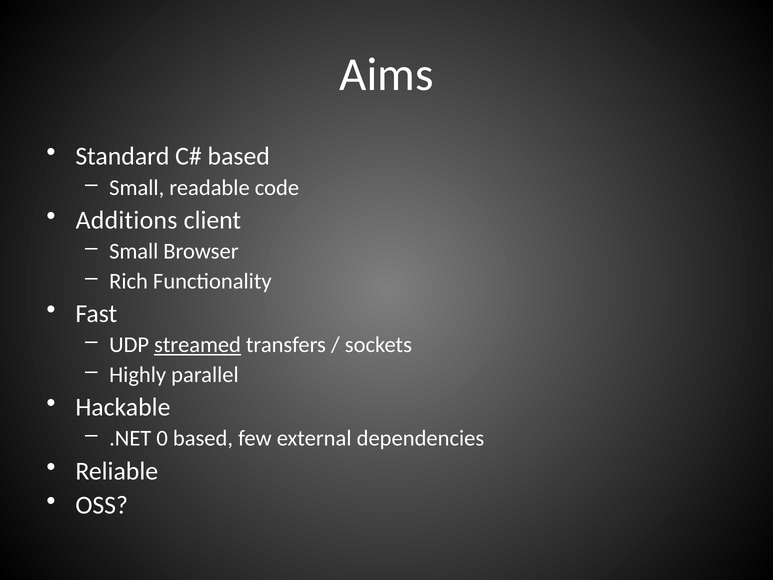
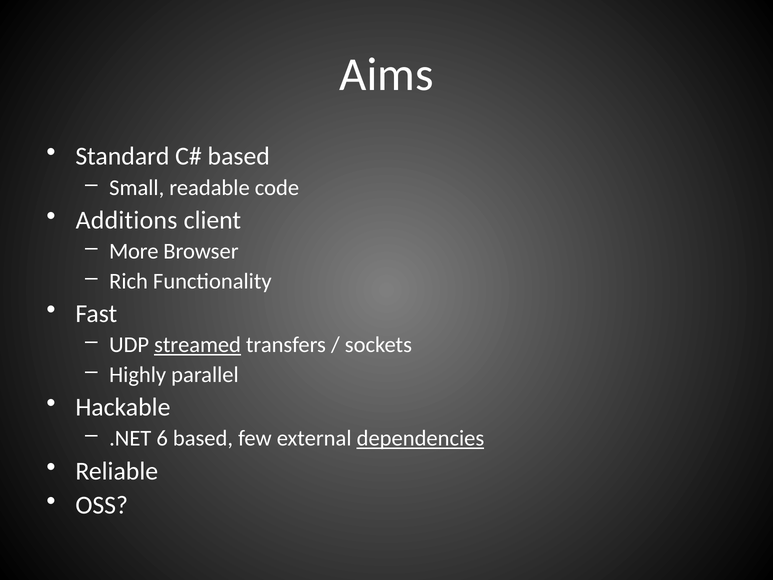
Small: Small -> More (134, 251)
0: 0 -> 6 (162, 438)
dependencies underline: none -> present (420, 438)
